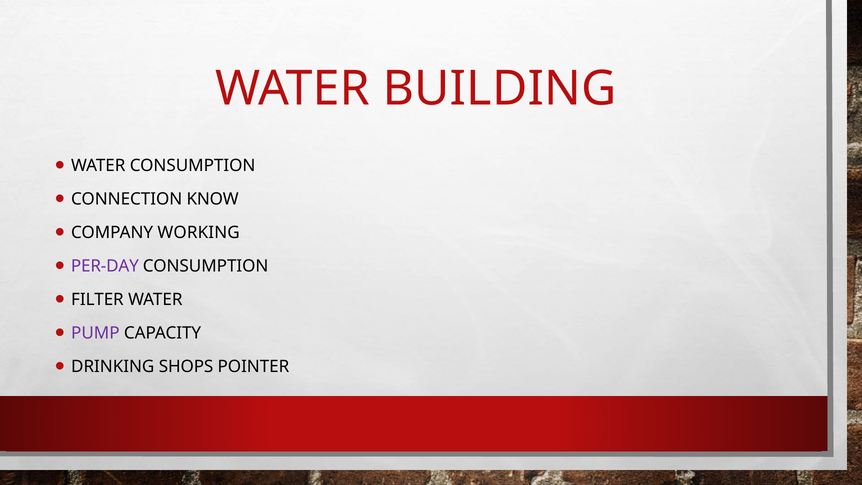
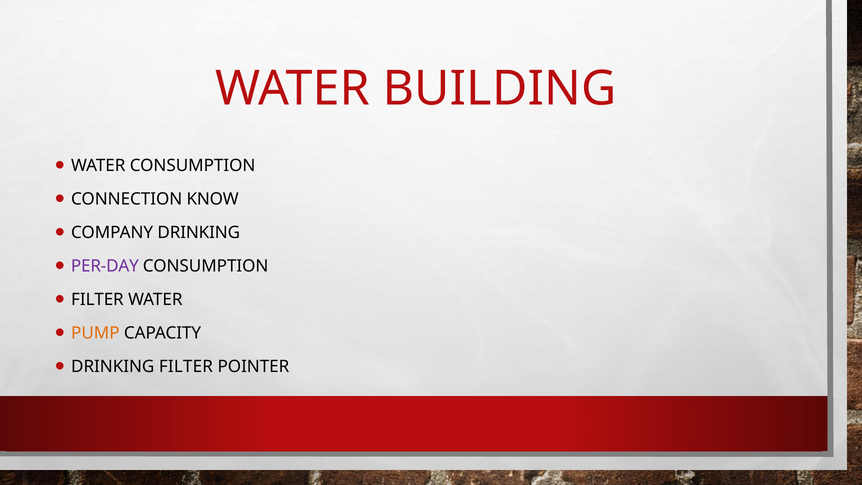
COMPANY WORKING: WORKING -> DRINKING (199, 233)
PUMP colour: purple -> orange (95, 333)
DRINKING SHOPS: SHOPS -> FILTER (186, 367)
